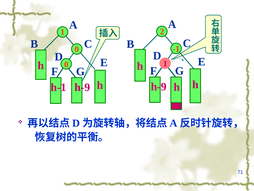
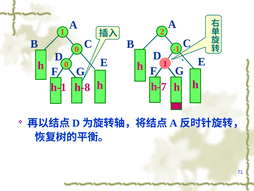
h-9: h-9 -> h-7 (159, 87)
h-9: h-9 -> h-8 (82, 87)
